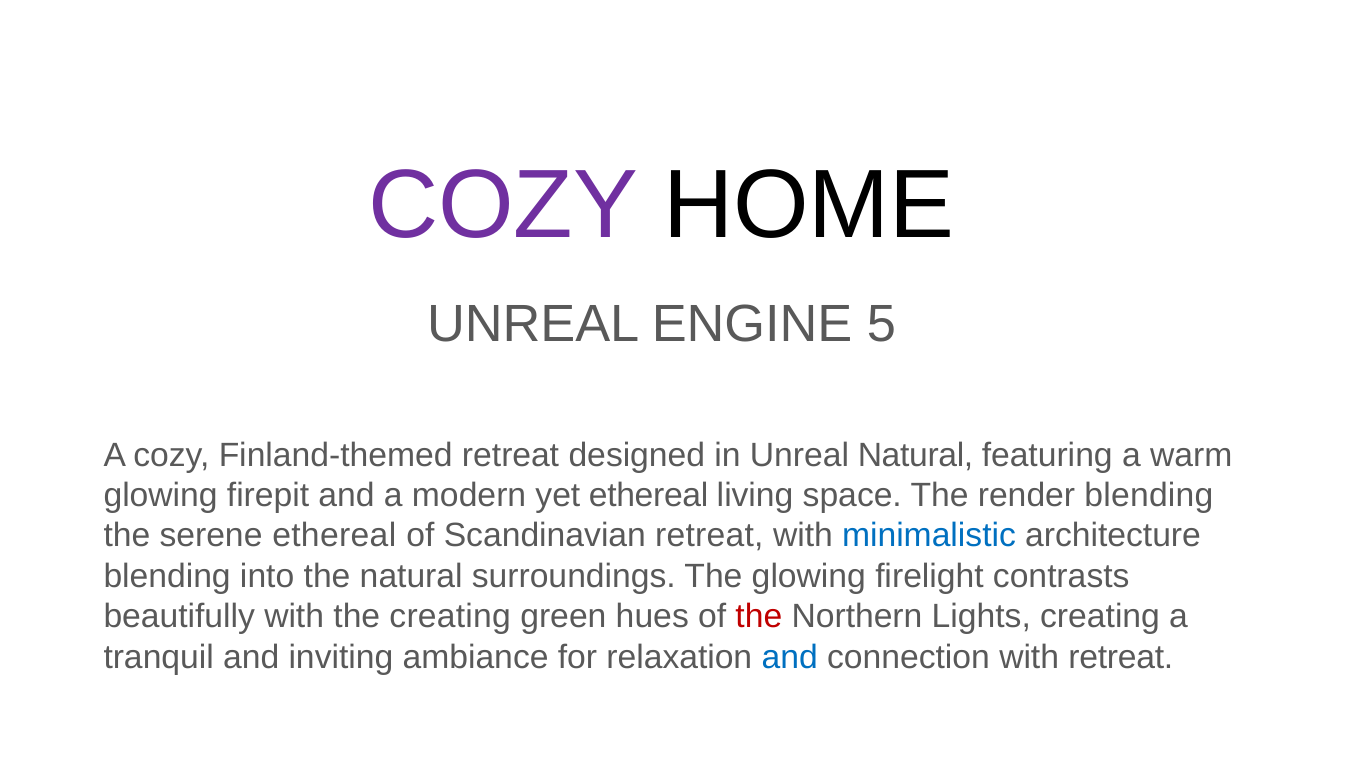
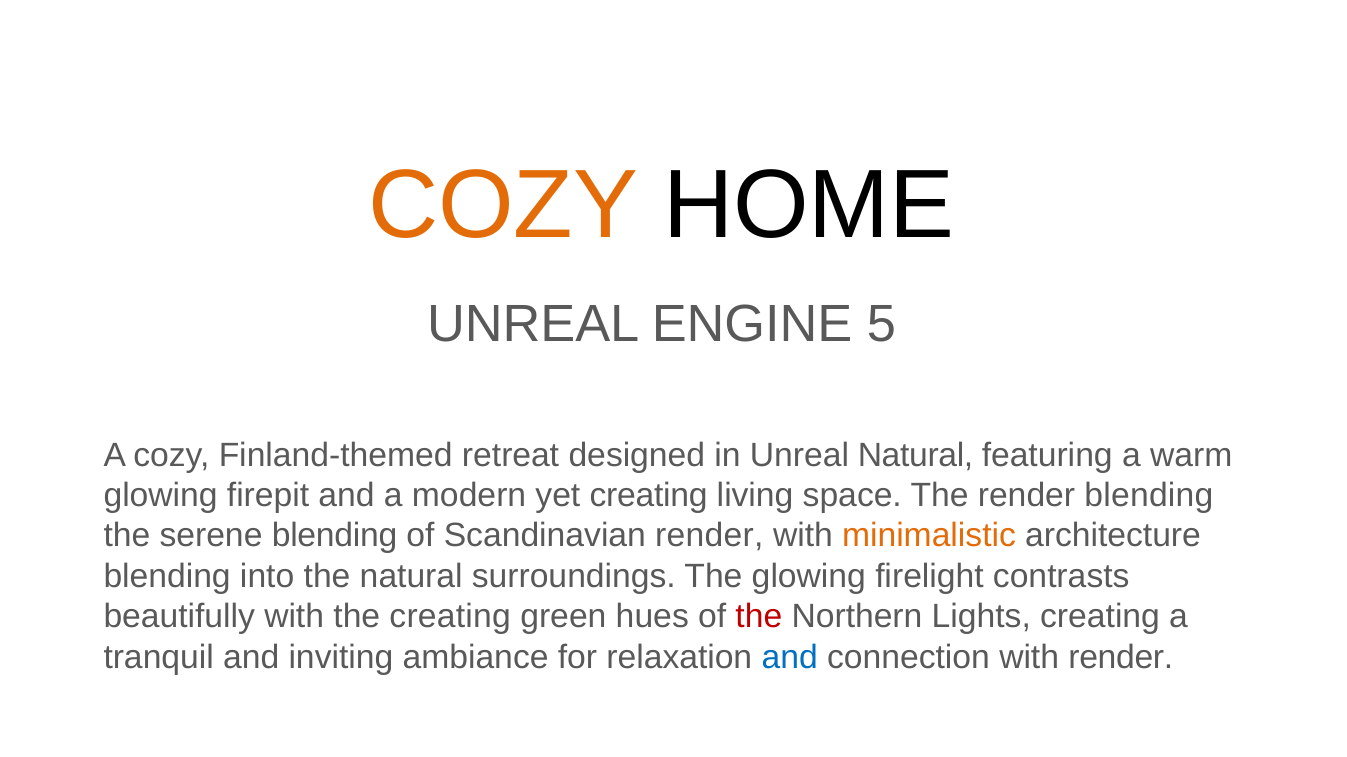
COZY colour: purple -> orange (503, 205)
yet ethereal: ethereal -> creating (649, 496)
serene ethereal: ethereal -> blending (335, 536)
Scandinavian retreat: retreat -> render (709, 536)
minimalistic colour: blue -> orange (929, 536)
with retreat: retreat -> render (1121, 658)
